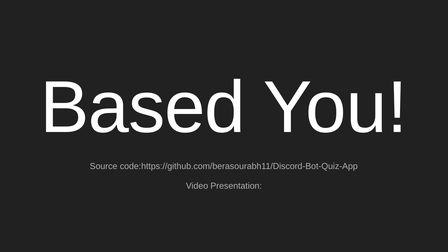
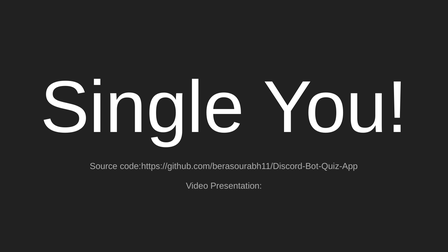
Based: Based -> Single (142, 108)
